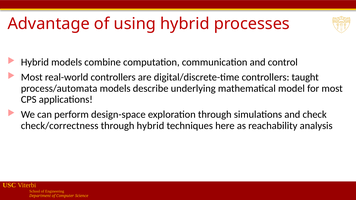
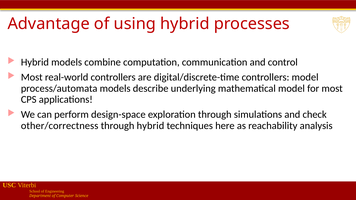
controllers taught: taught -> model (305, 77)
check/correctness: check/correctness -> other/correctness (60, 126)
